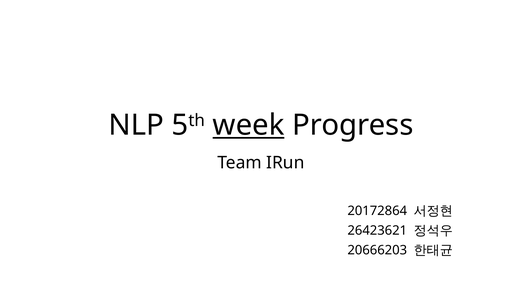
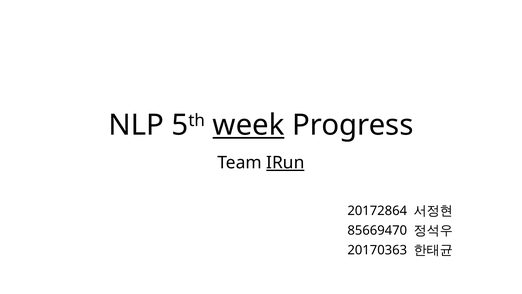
IRun underline: none -> present (285, 163)
26423621: 26423621 -> 85669470 (377, 230)
20666203: 20666203 -> 20170363 (377, 250)
